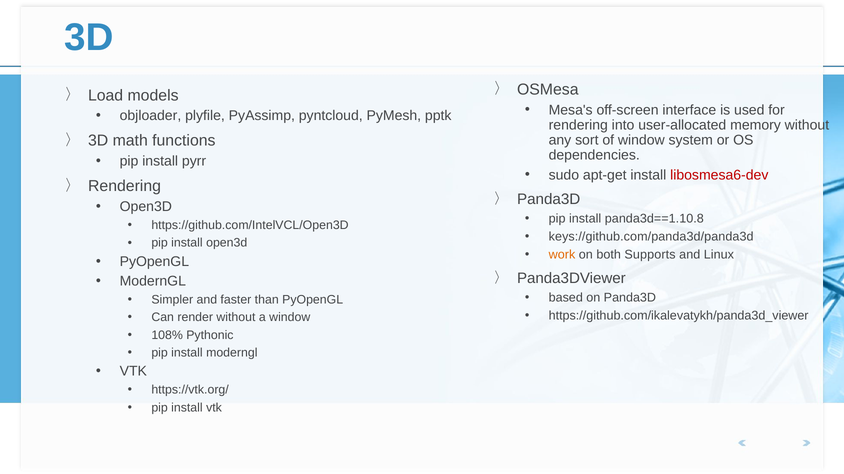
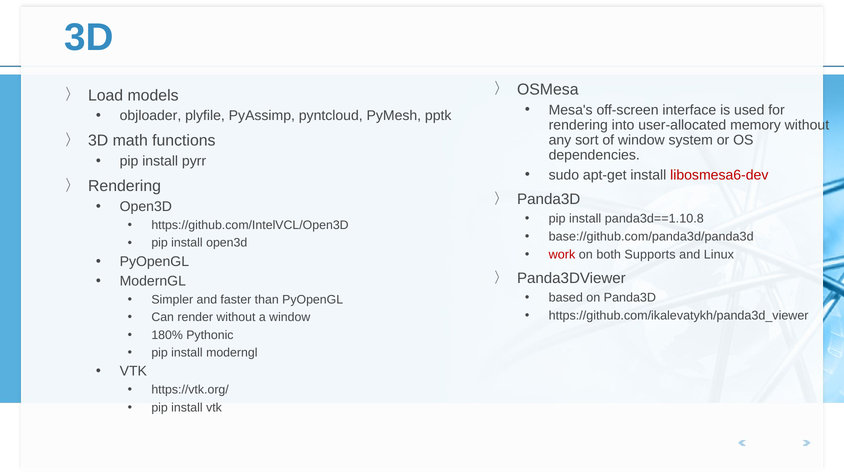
keys://github.com/panda3d/panda3d: keys://github.com/panda3d/panda3d -> base://github.com/panda3d/panda3d (651, 237)
work colour: orange -> red (562, 255)
108%: 108% -> 180% (167, 335)
